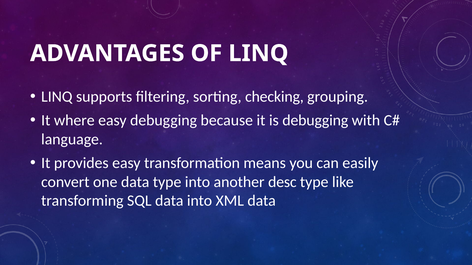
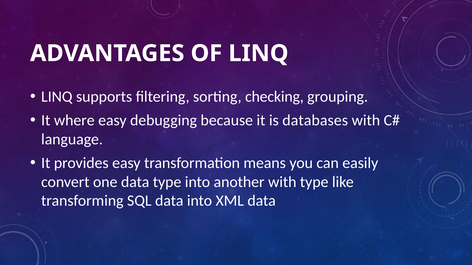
is debugging: debugging -> databases (315, 121)
another desc: desc -> with (282, 182)
